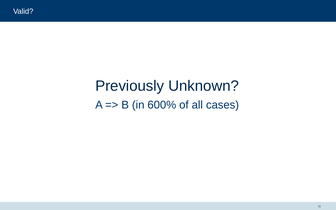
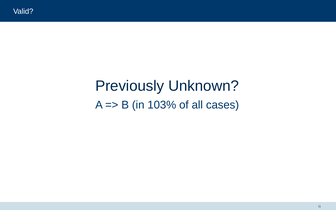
600%: 600% -> 103% (162, 105)
